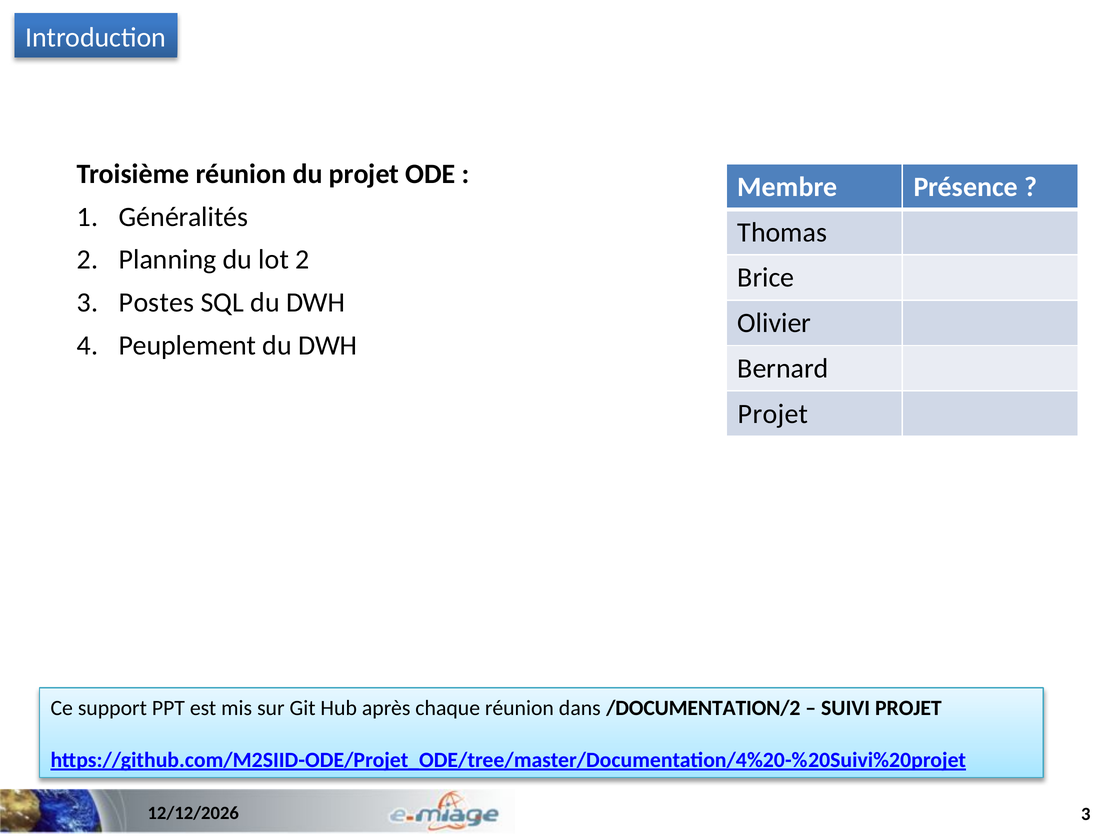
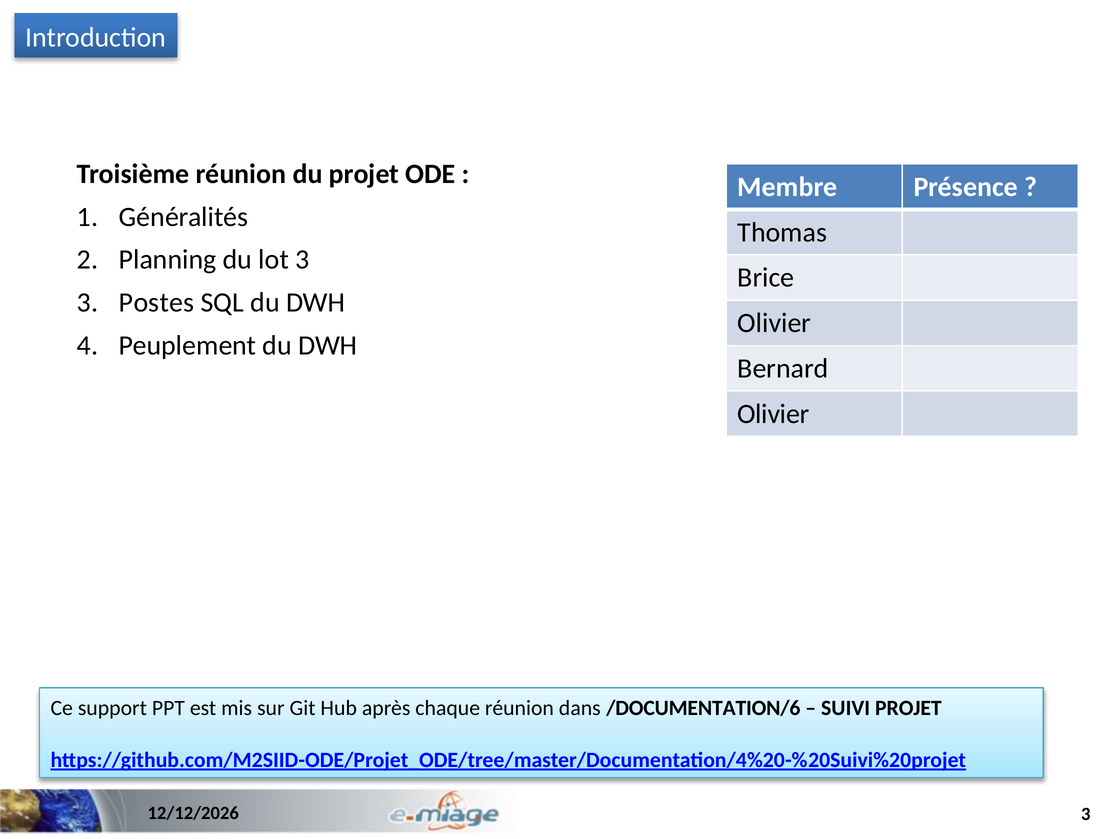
lot 2: 2 -> 3 (302, 260)
Projet: Projet -> Olivier (773, 414)
/DOCUMENTATION/2: /DOCUMENTATION/2 -> /DOCUMENTATION/6 (703, 707)
